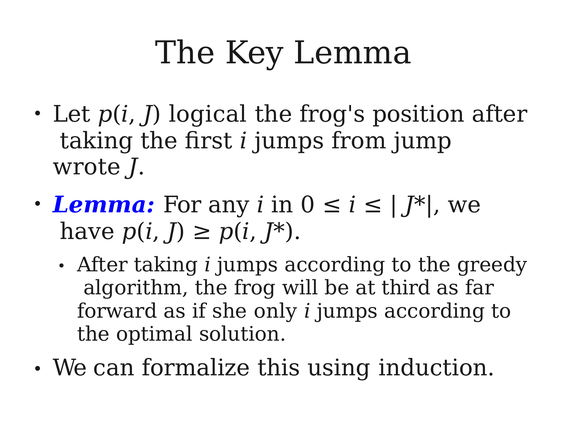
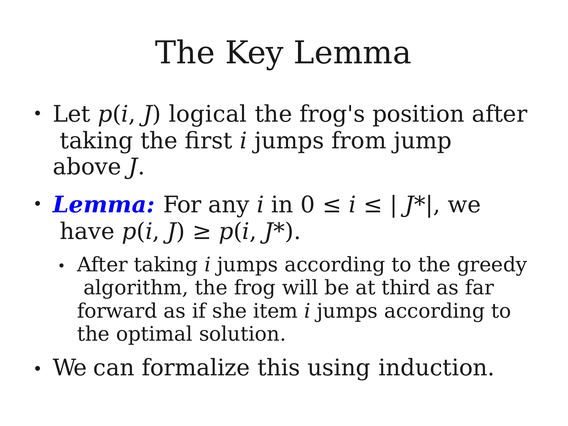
wrote: wrote -> above (87, 167)
only: only -> item (276, 311)
